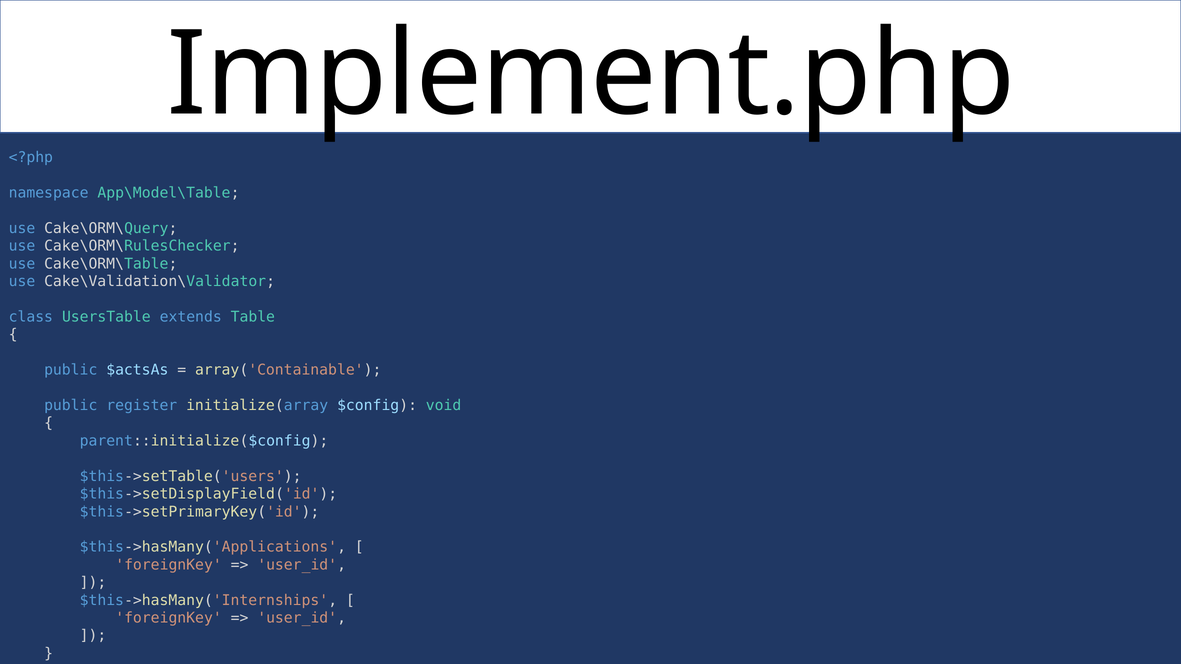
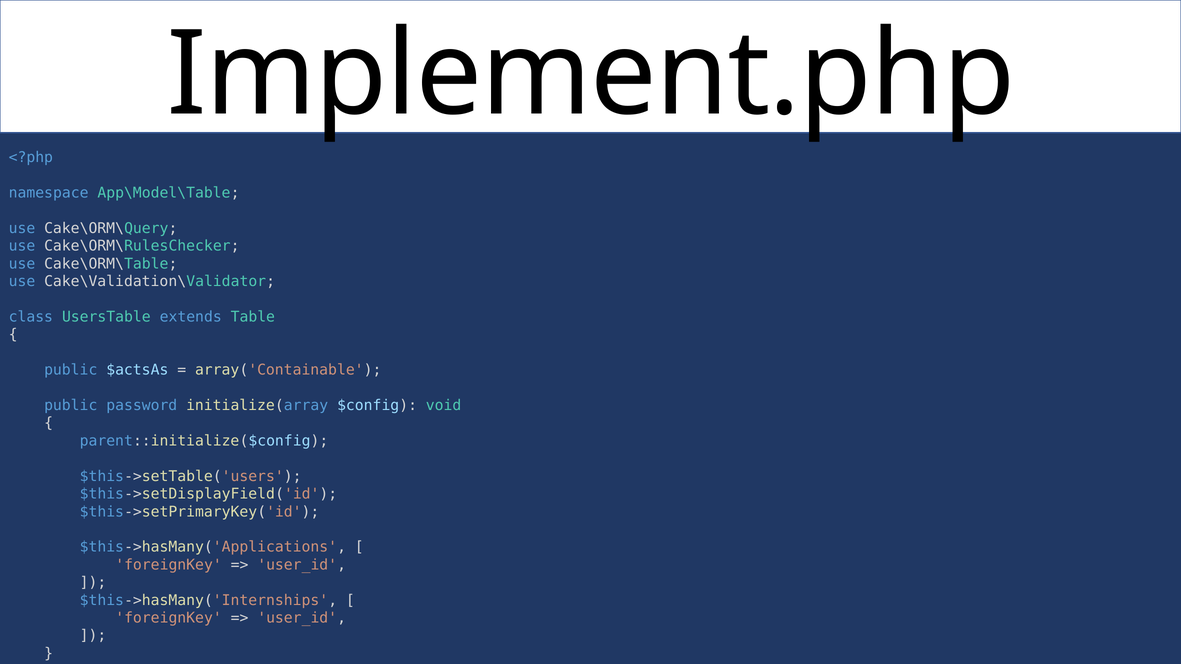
register: register -> password (142, 406)
